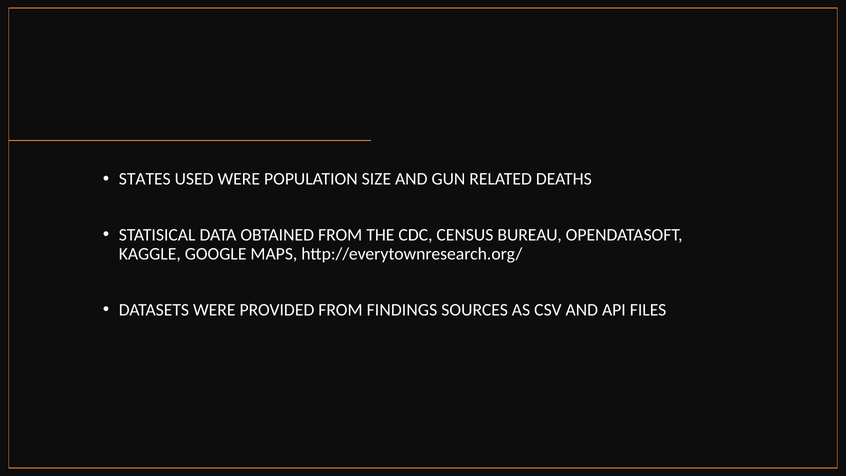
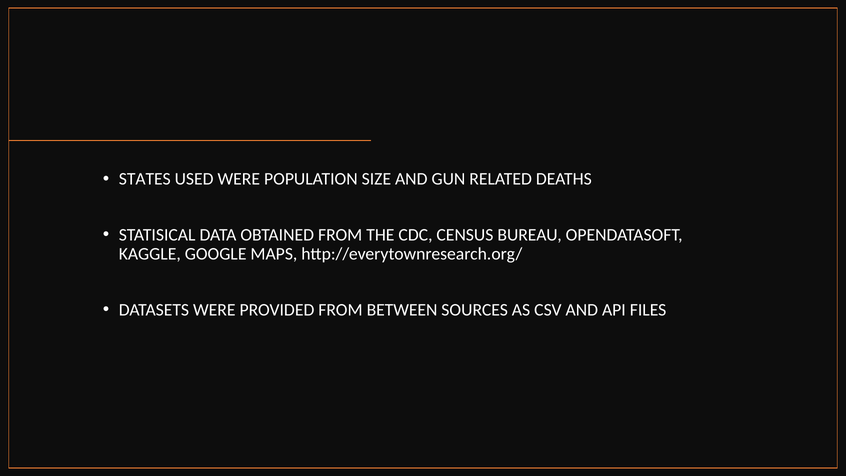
FINDINGS: FINDINGS -> BETWEEN (402, 310)
